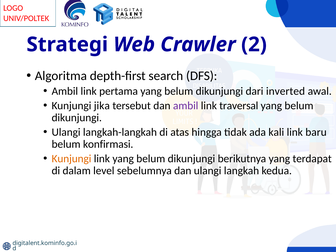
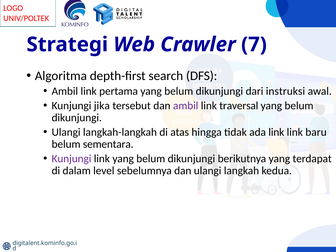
2: 2 -> 7 (254, 45)
inverted: inverted -> instruksi (285, 91)
ada kali: kali -> link (276, 132)
konfirmasi: konfirmasi -> sementara (108, 144)
Kunjungi colour: orange -> purple (72, 159)
